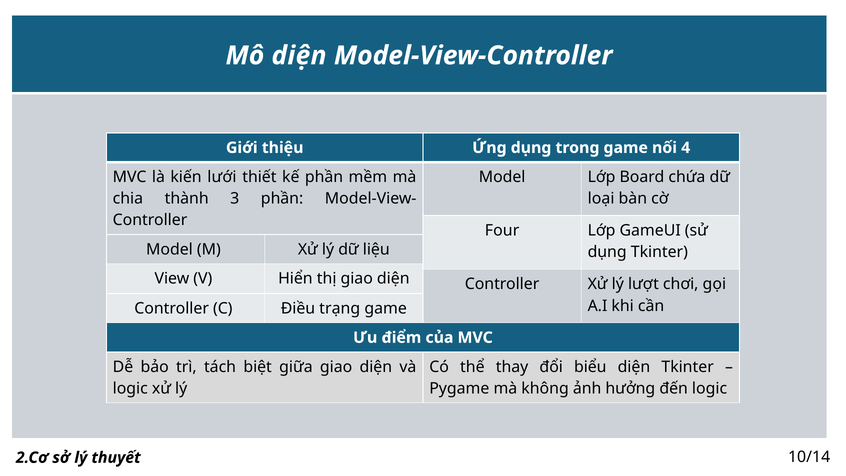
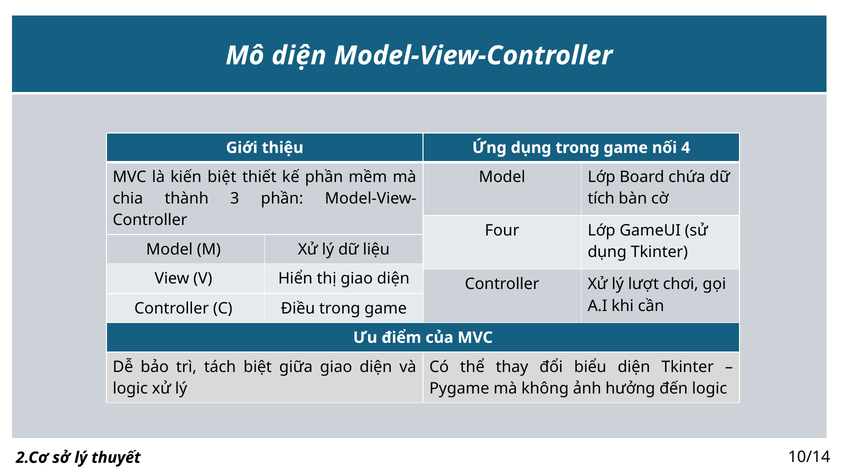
kiến lưới: lưới -> biệt (222, 177)
loại: loại -> tích (601, 199)
Điều trạng: trạng -> trong (340, 308)
